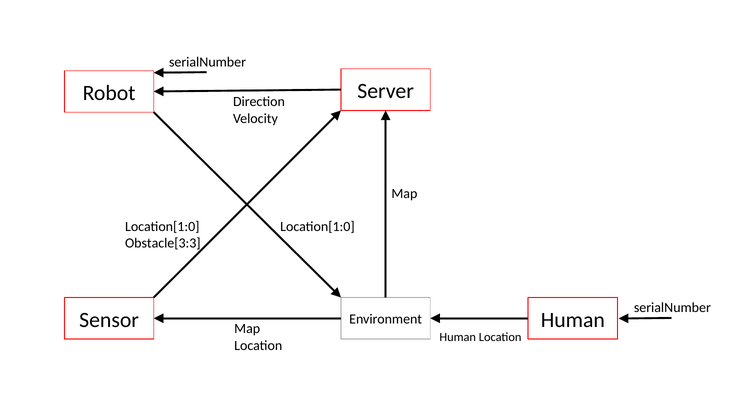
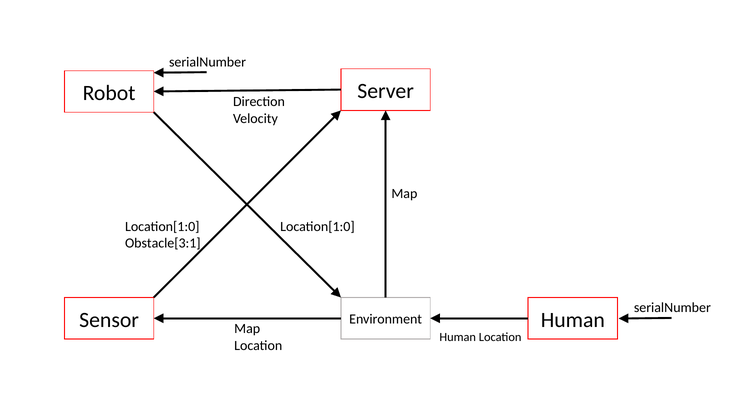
Obstacle[3:3: Obstacle[3:3 -> Obstacle[3:1 (163, 243)
